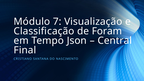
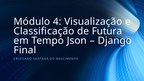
7: 7 -> 4 (57, 22)
Foram: Foram -> Futura (107, 31)
Central: Central -> Django (115, 41)
